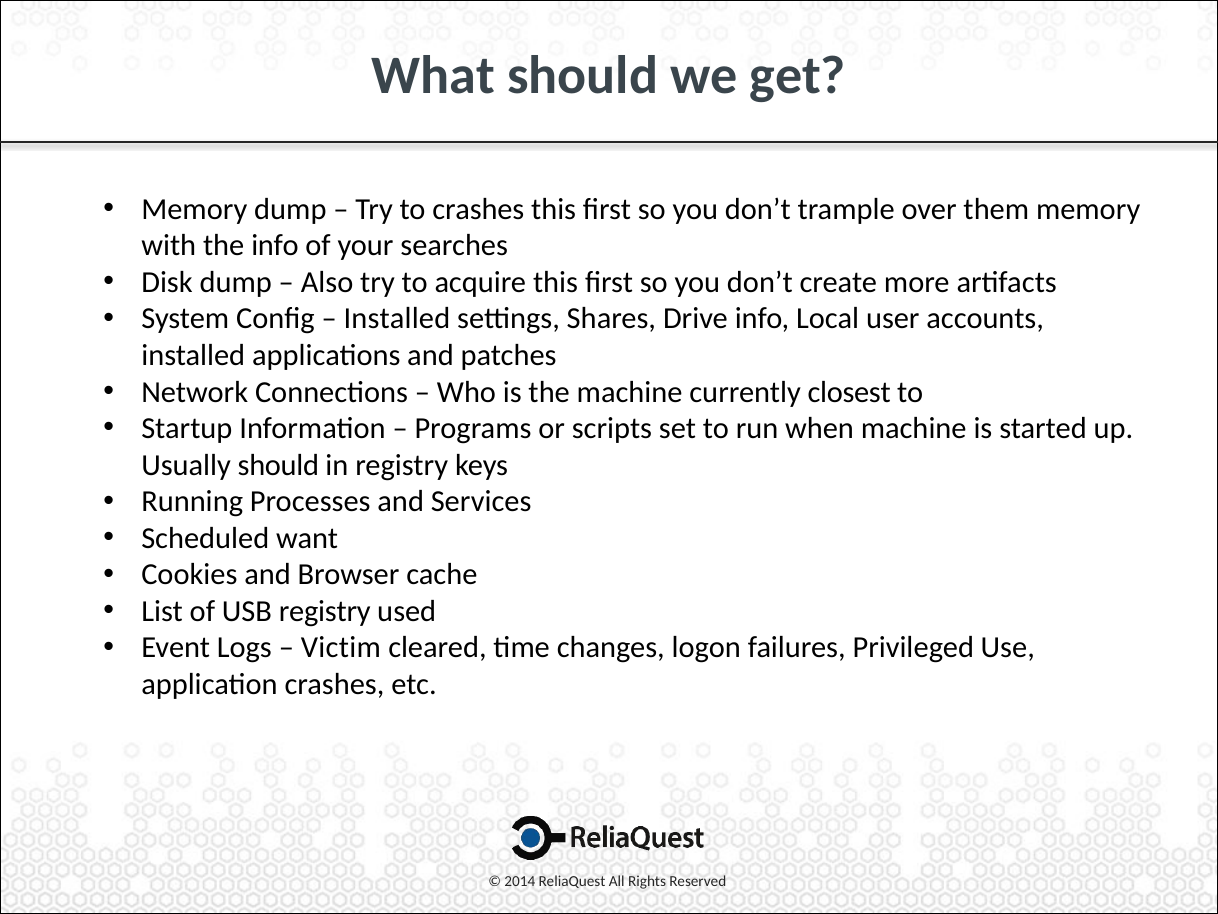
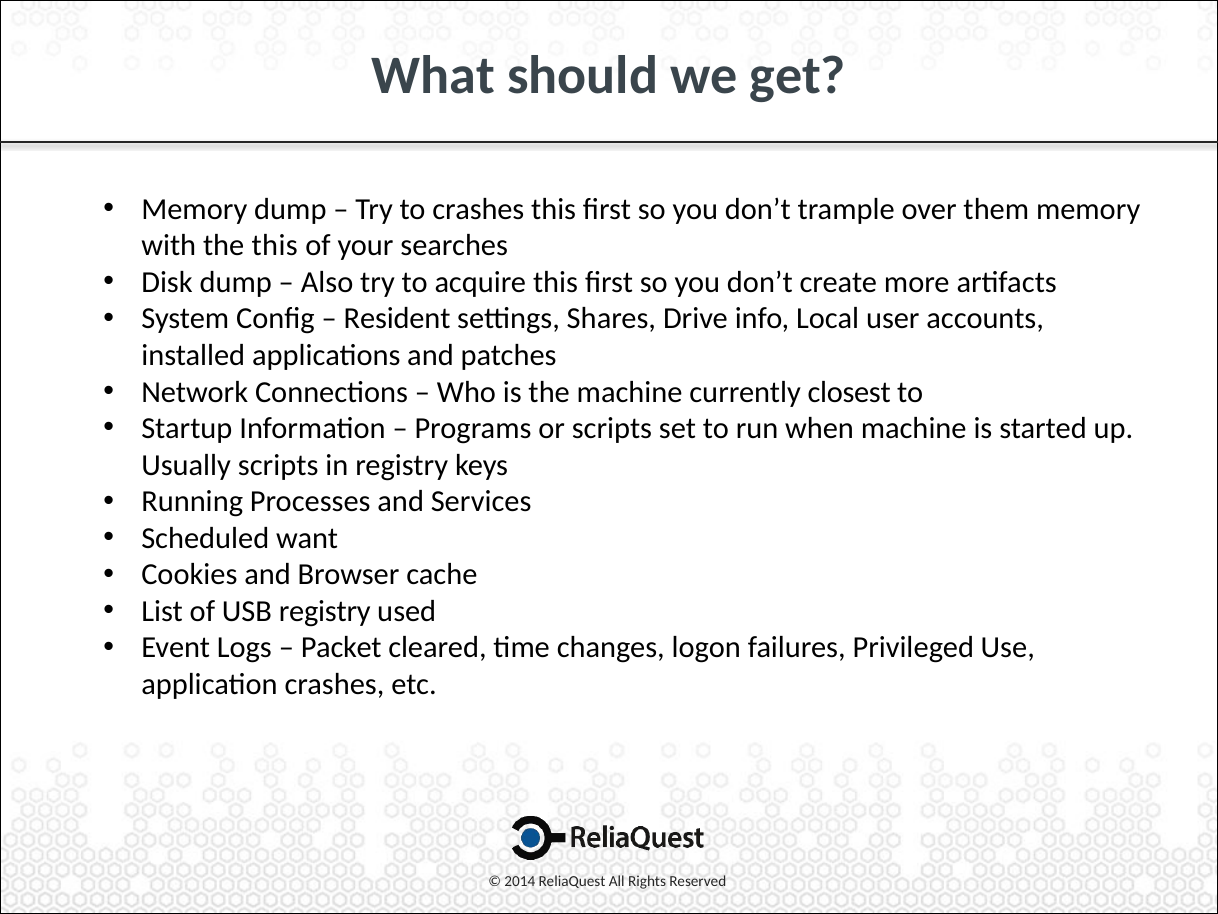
the info: info -> this (275, 246)
Installed: Installed -> Resident (397, 319)
Usually should: should -> scripts (278, 465)
Victim: Victim -> Packet (341, 648)
